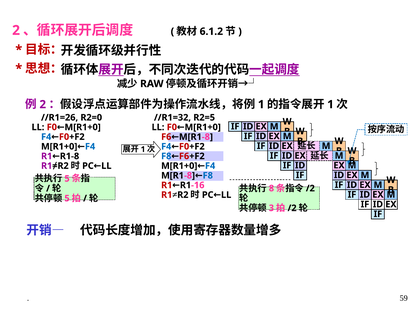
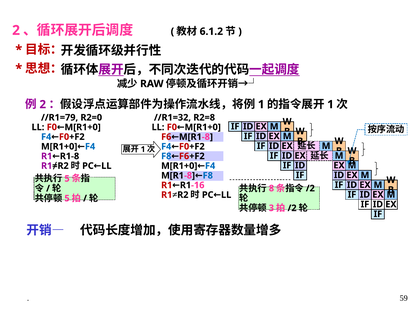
//R1=26: //R1=26 -> //R1=79 (60, 118)
R2=5: R2=5 -> R2=8 (204, 118)
